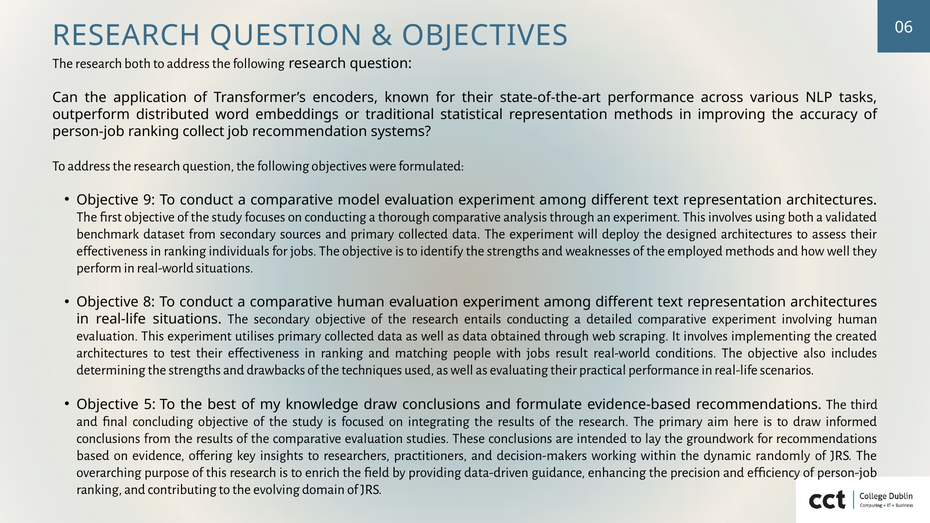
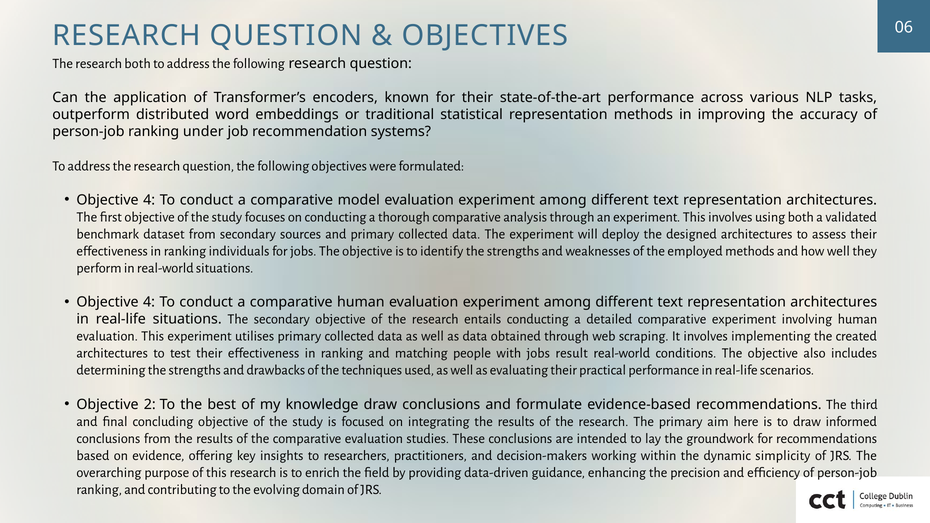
collect: collect -> under (203, 132)
9: 9 -> 4 (149, 200)
8: 8 -> 4 (149, 302)
5: 5 -> 2 (150, 404)
randomly: randomly -> simplicity (783, 456)
